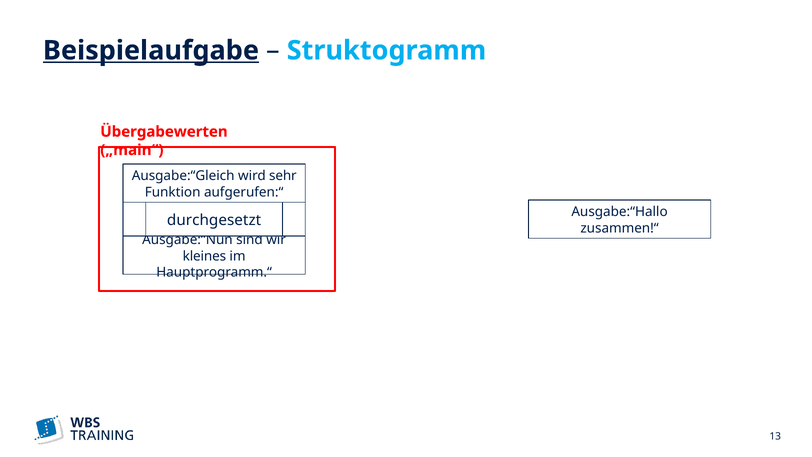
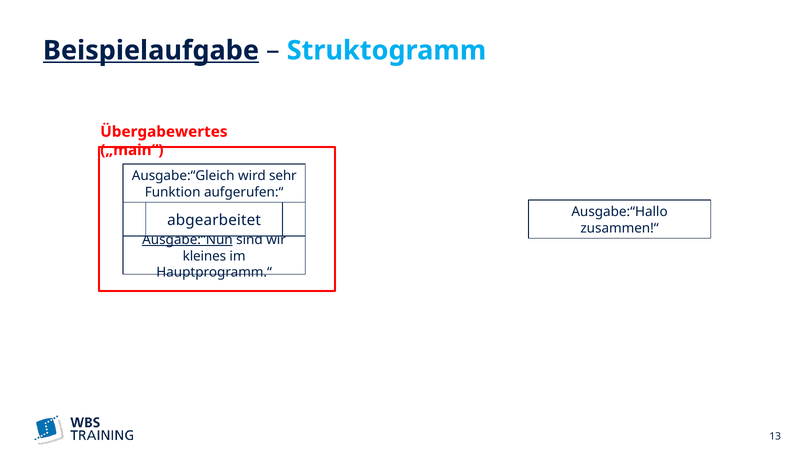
Übergabewerten: Übergabewerten -> Übergabewertes (164, 132)
durchgesetzt: durchgesetzt -> abgearbeitet (214, 220)
Ausgabe:“Nun underline: none -> present (187, 240)
